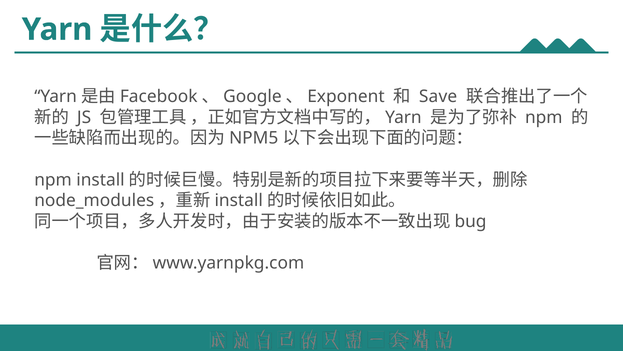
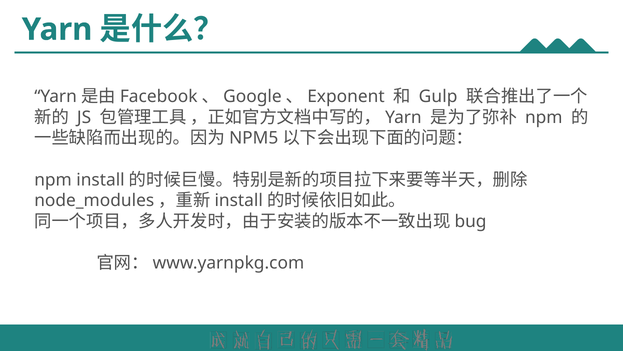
Save: Save -> Gulp (438, 96)
